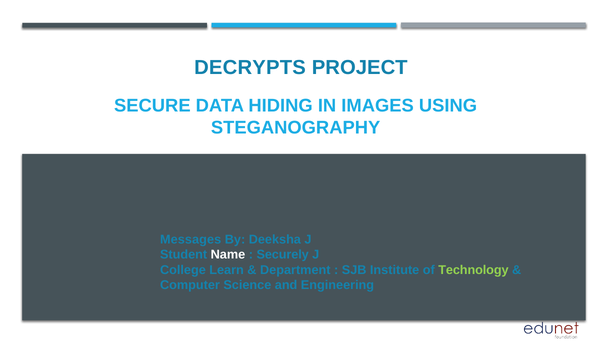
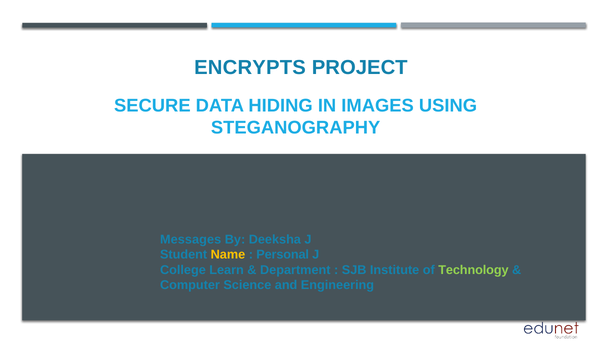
DECRYPTS: DECRYPTS -> ENCRYPTS (250, 67)
Name colour: white -> yellow (228, 255)
Securely: Securely -> Personal (283, 255)
